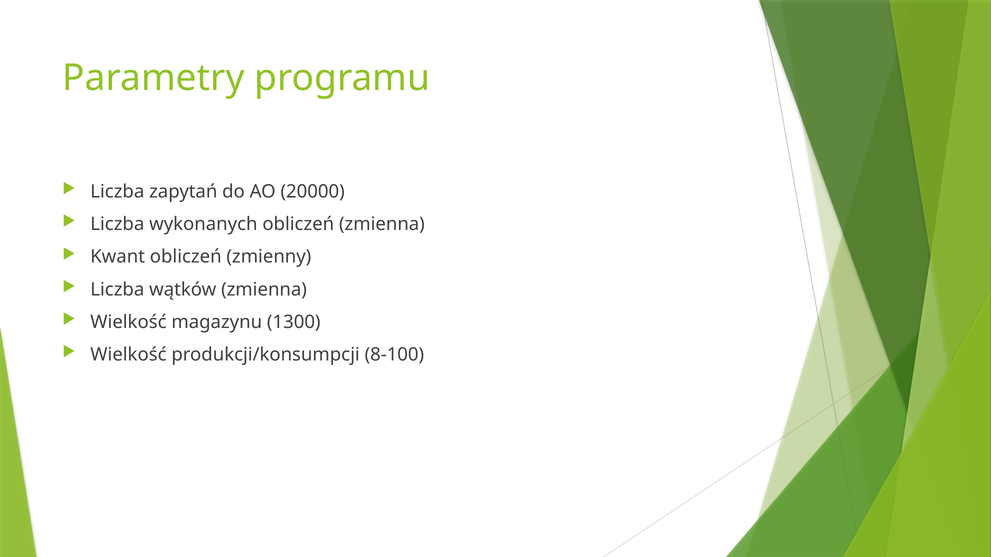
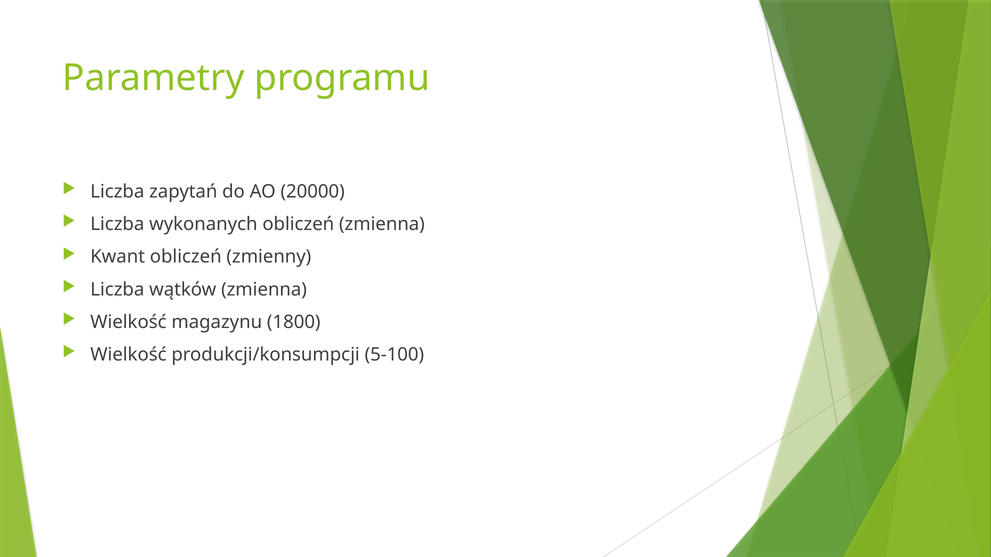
1300: 1300 -> 1800 (294, 322)
8-100: 8-100 -> 5-100 (394, 355)
